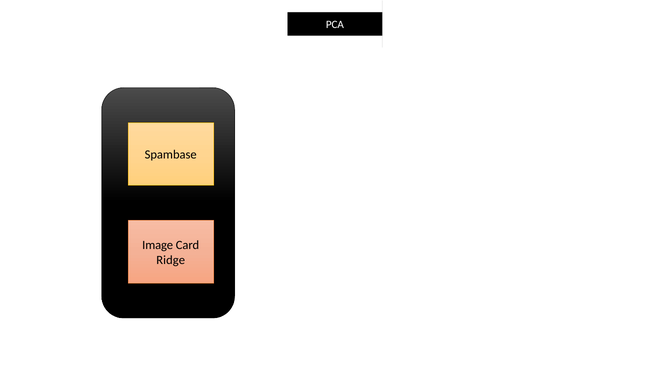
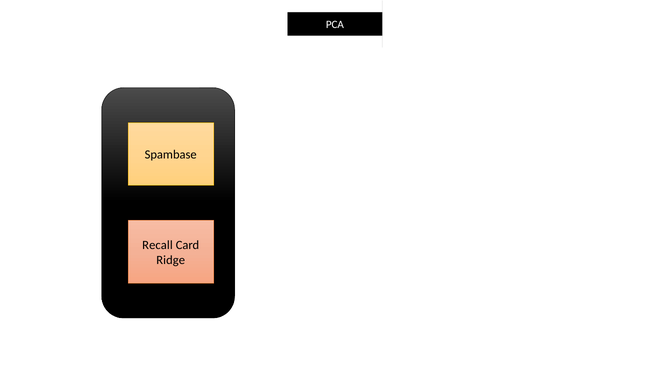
Image: Image -> Recall (158, 245)
